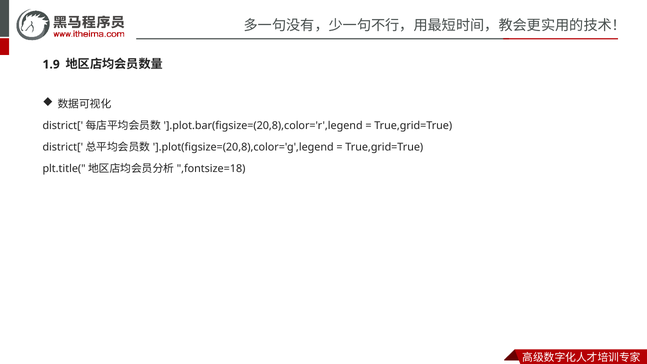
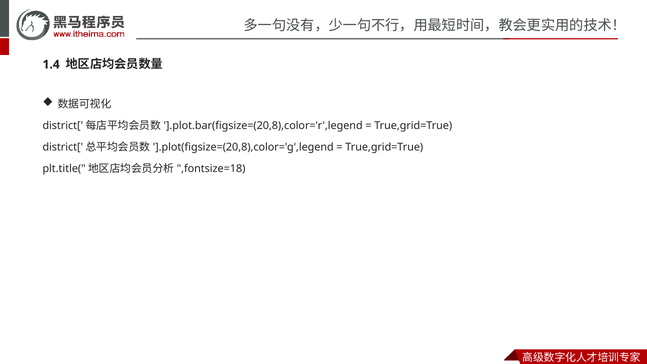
1.9: 1.9 -> 1.4 (51, 64)
